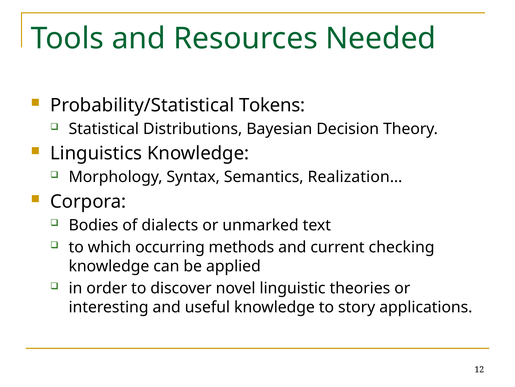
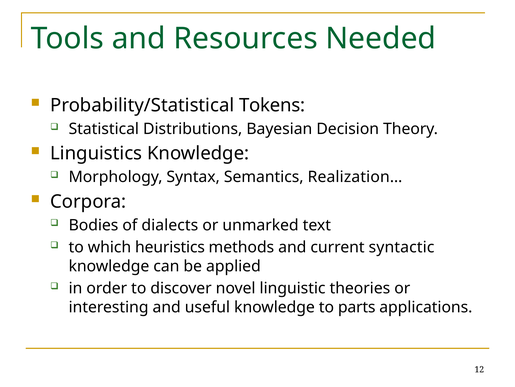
occurring: occurring -> heuristics (170, 247)
checking: checking -> syntactic (402, 247)
story: story -> parts (357, 307)
